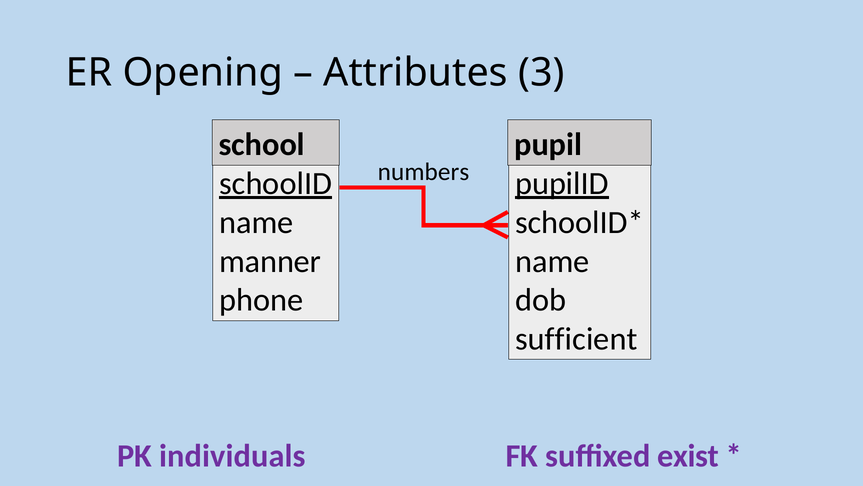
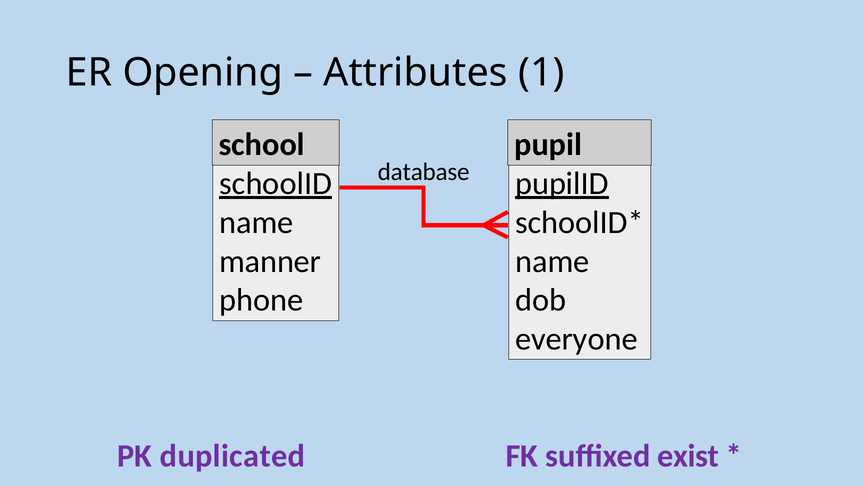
3: 3 -> 1 (541, 72)
numbers: numbers -> database (424, 172)
sufficient: sufficient -> everyone (576, 339)
individuals: individuals -> duplicated (233, 456)
